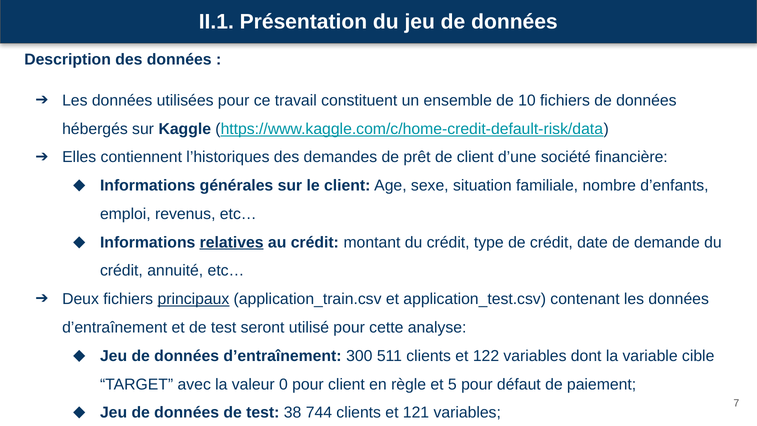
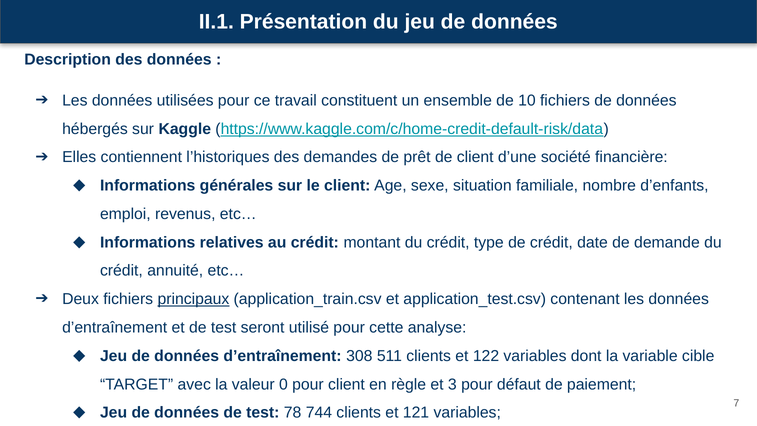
relatives underline: present -> none (232, 242)
300: 300 -> 308 (359, 356)
5: 5 -> 3 (452, 384)
38: 38 -> 78 (293, 413)
